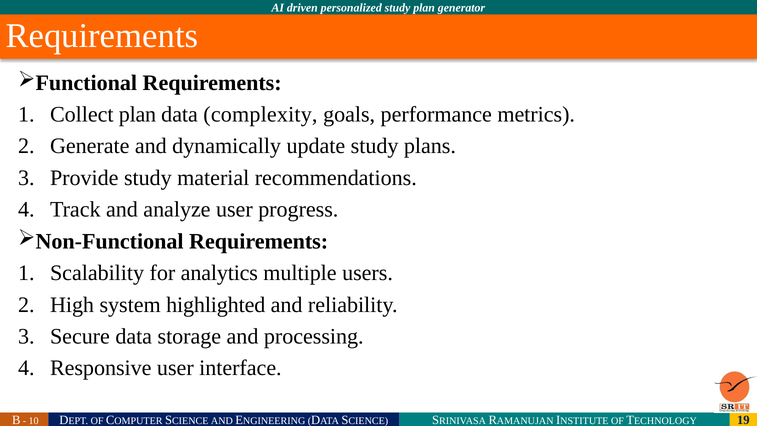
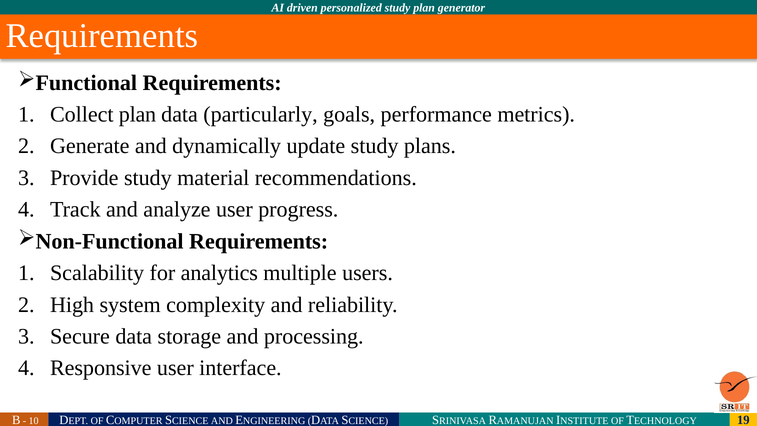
complexity: complexity -> particularly (261, 114)
highlighted: highlighted -> complexity (216, 305)
